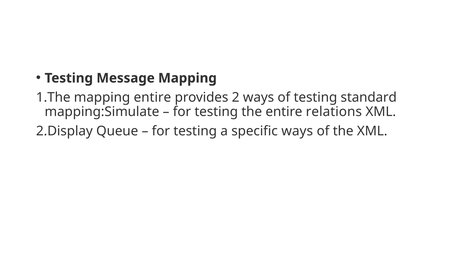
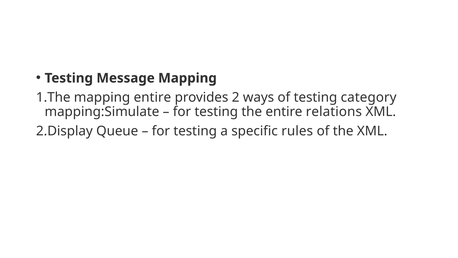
standard: standard -> category (369, 97)
specific ways: ways -> rules (297, 131)
